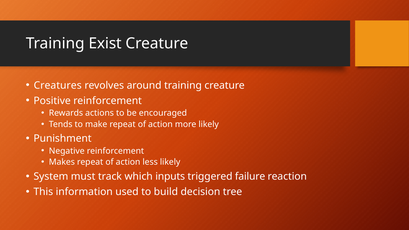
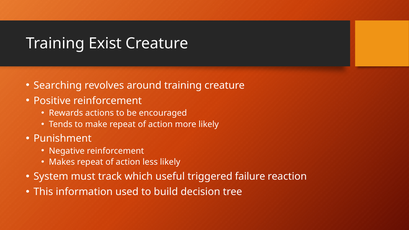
Creatures: Creatures -> Searching (58, 85)
inputs: inputs -> useful (170, 177)
